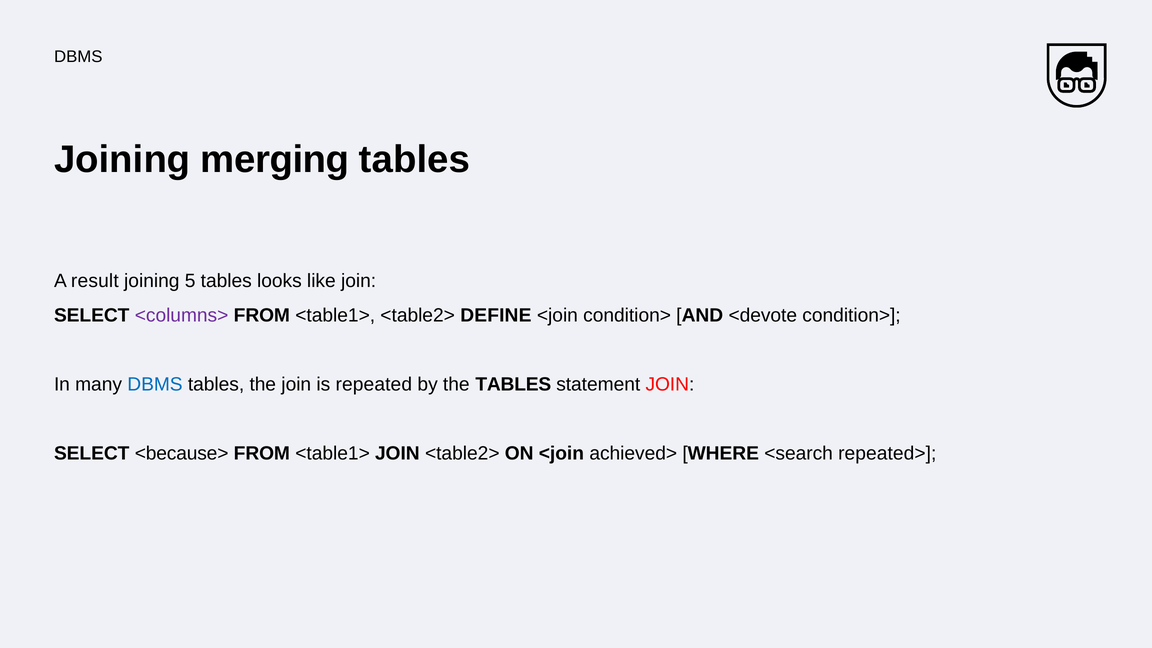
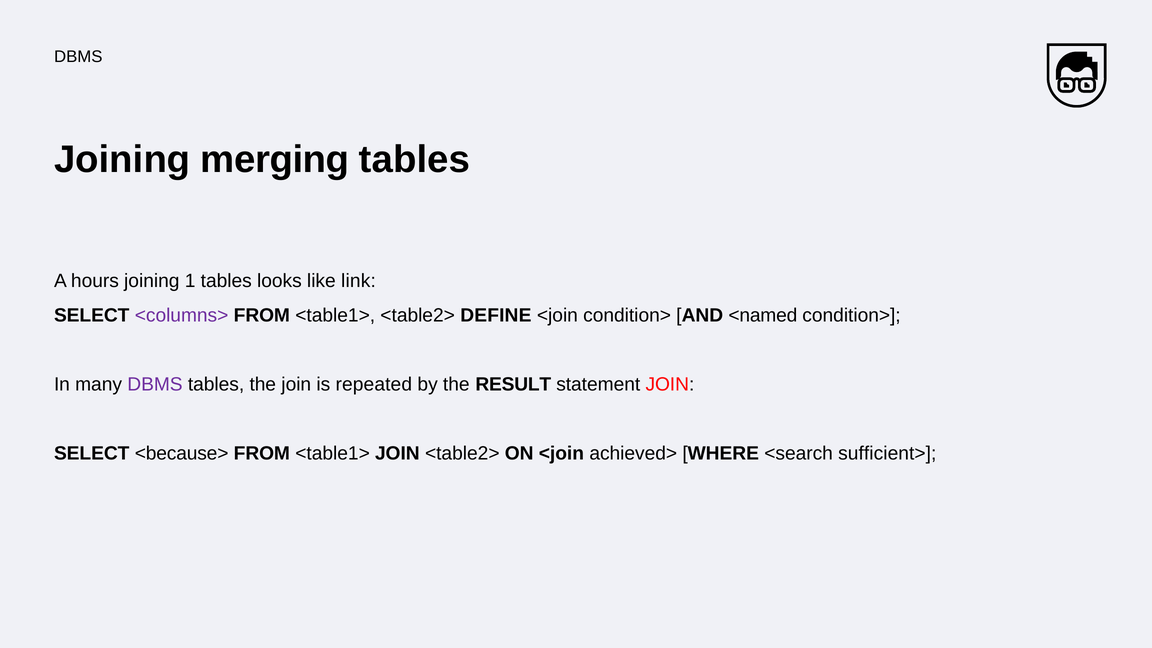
result: result -> hours (95, 281)
5: 5 -> 1 (190, 281)
like join: join -> link (358, 281)
<devote: <devote -> <named (763, 316)
DBMS colour: blue -> purple (155, 385)
the TABLES: TABLES -> RESULT (513, 385)
repeated>: repeated> -> sufficient> (887, 454)
